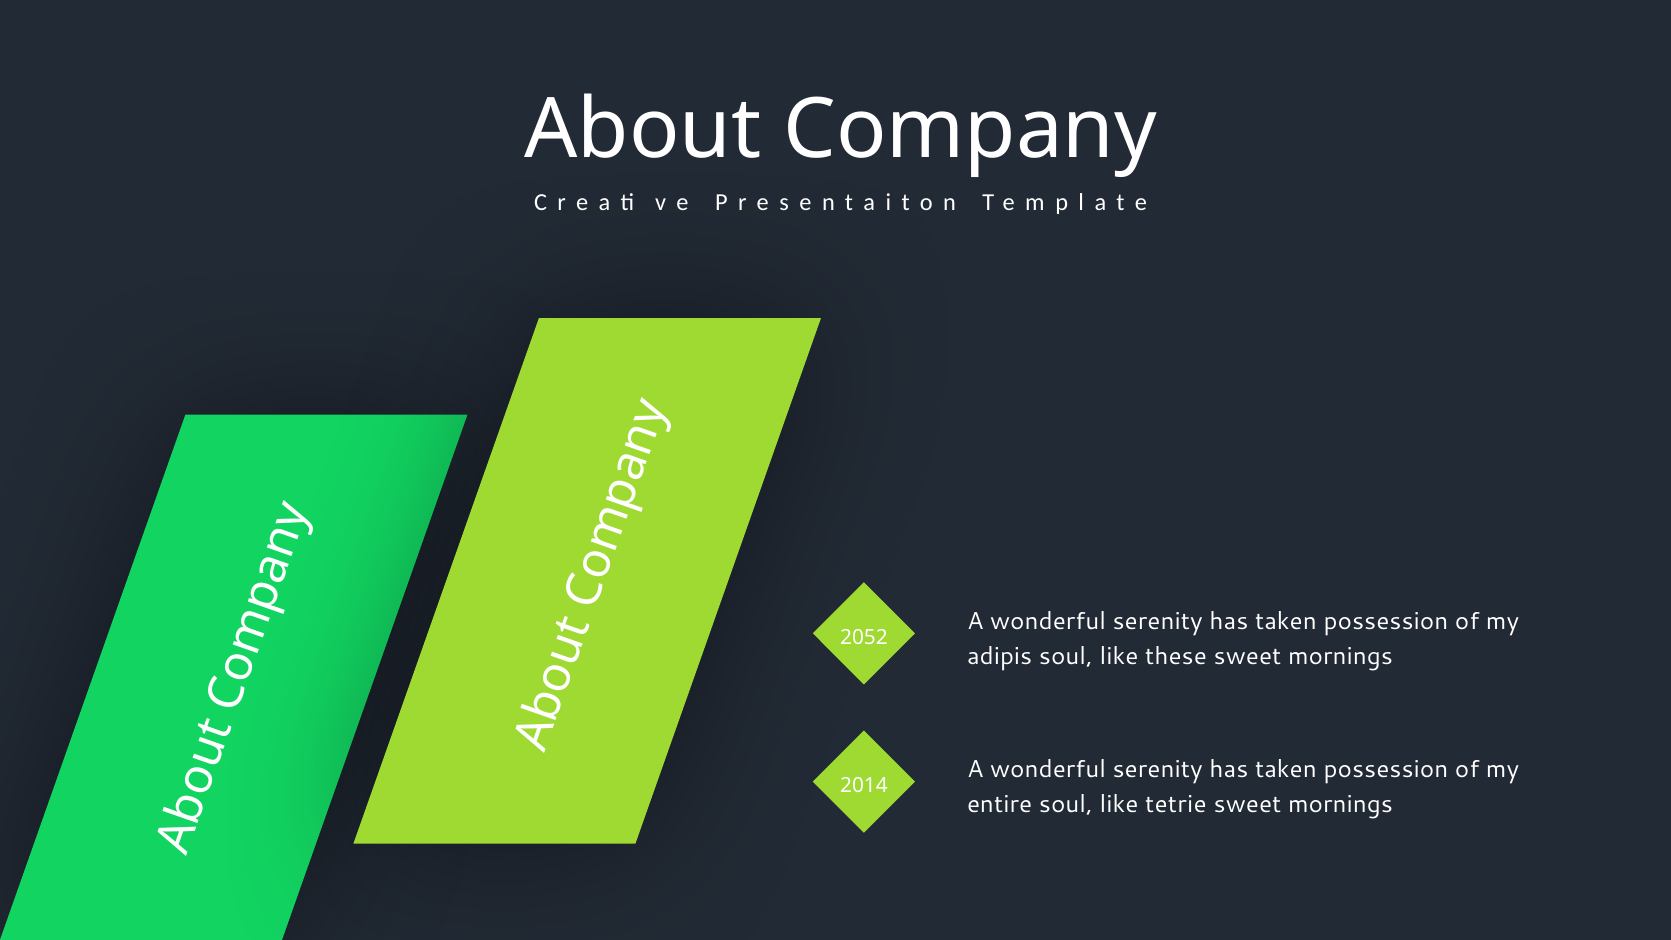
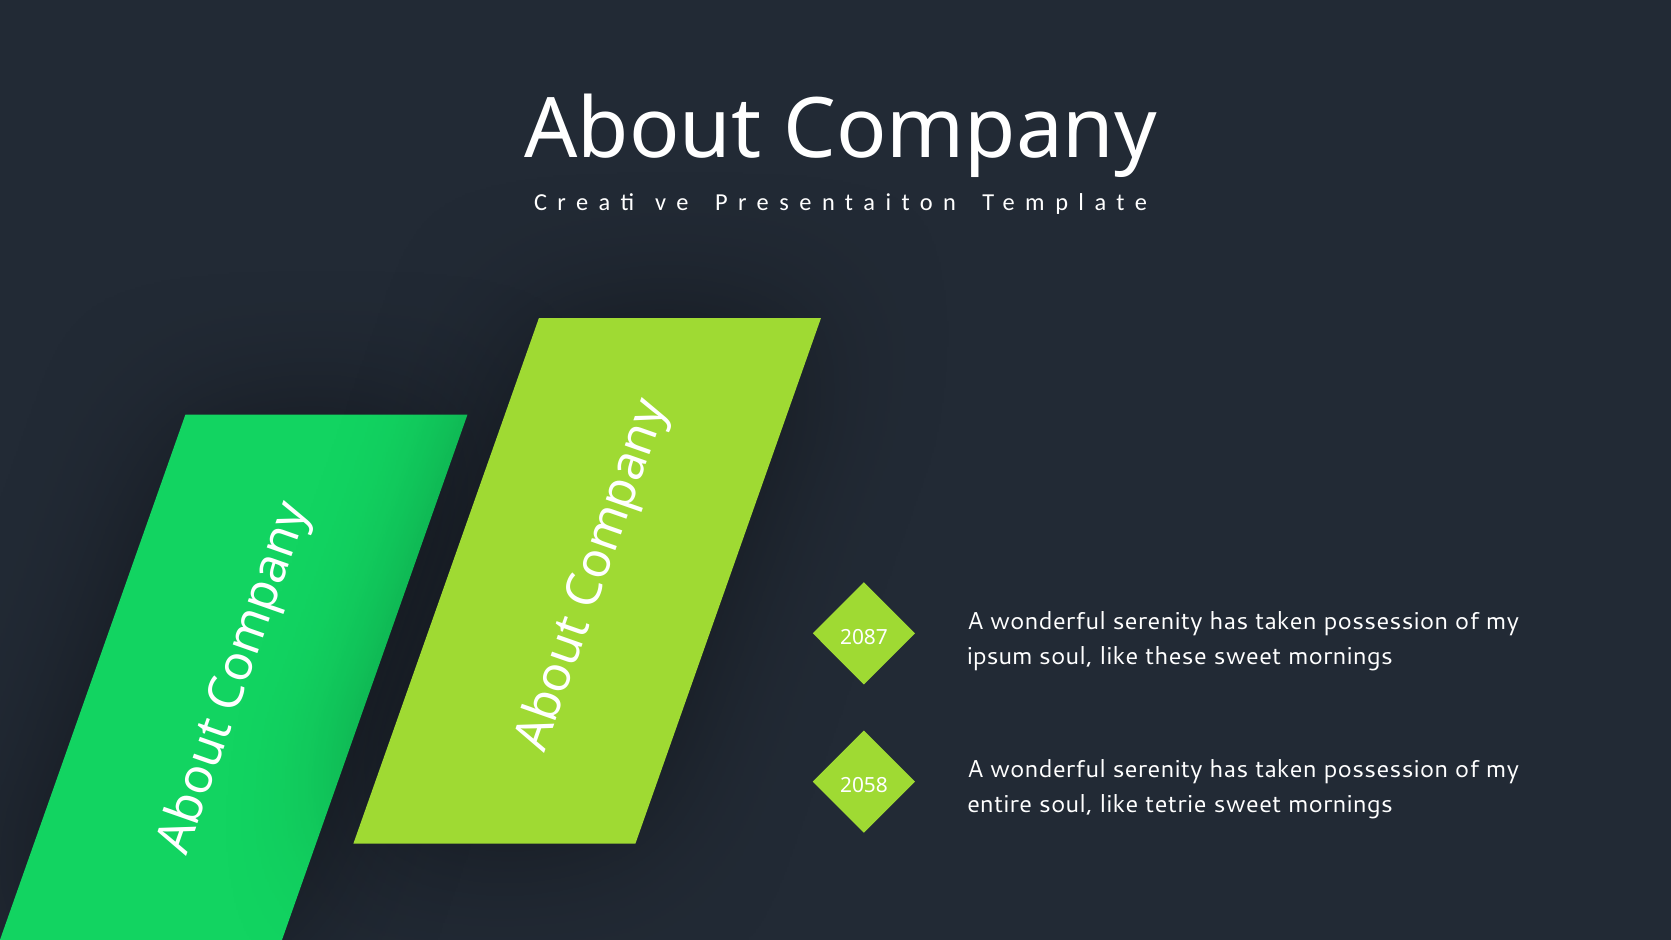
2052: 2052 -> 2087 (864, 638)
adipis: adipis -> ipsum (1000, 657)
2014: 2014 -> 2058 (864, 786)
